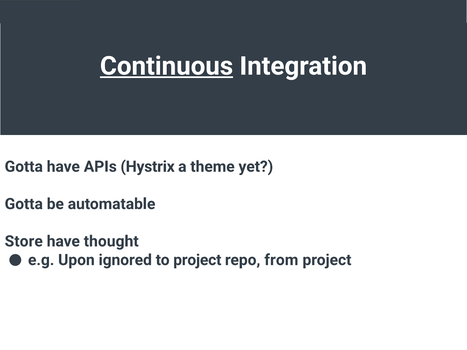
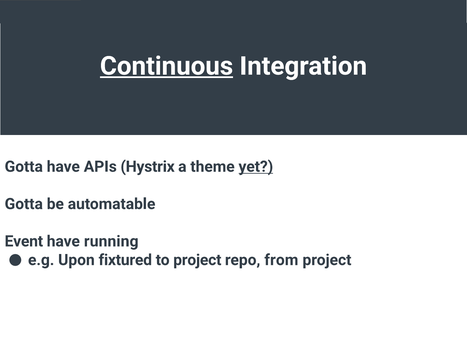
yet underline: none -> present (256, 167)
Store: Store -> Event (24, 241)
thought: thought -> running (111, 241)
ignored: ignored -> fixtured (125, 260)
